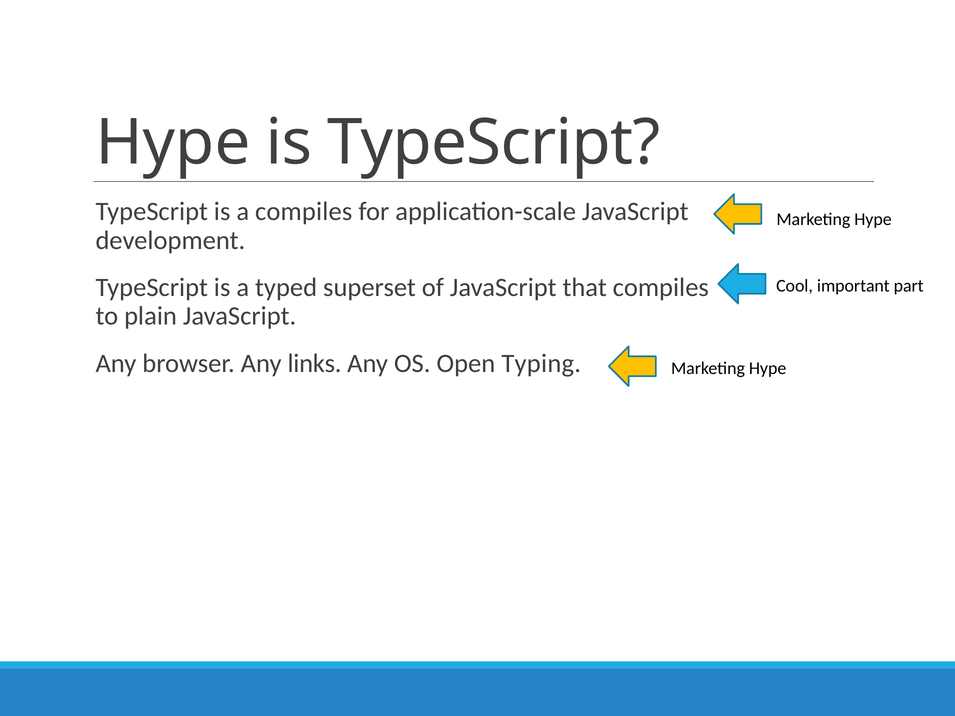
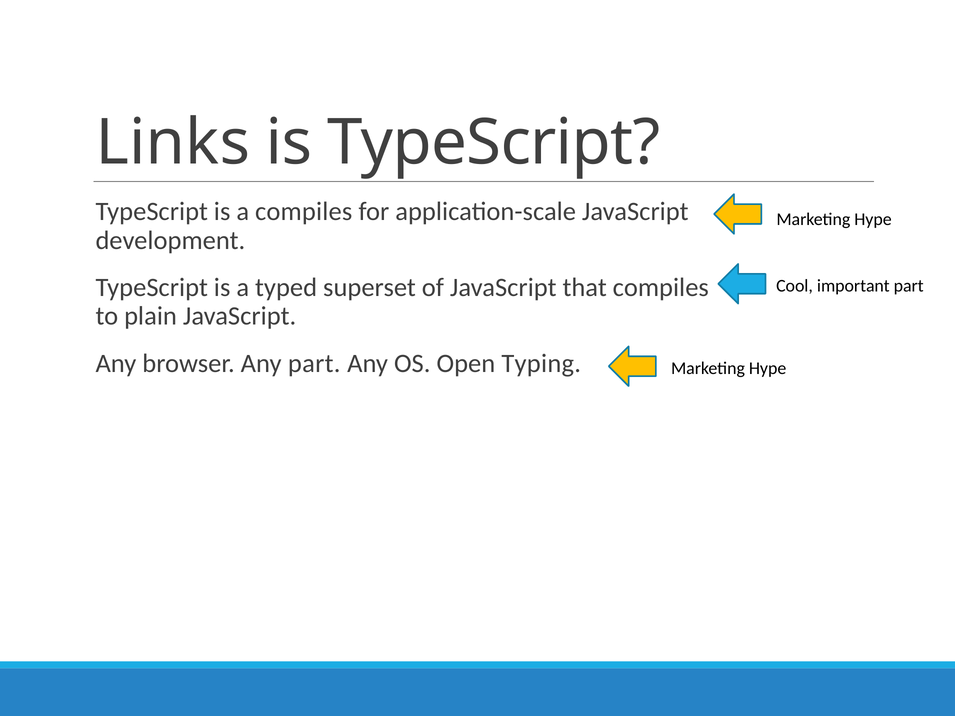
Hype: Hype -> Links (173, 143)
Any links: links -> part (314, 363)
